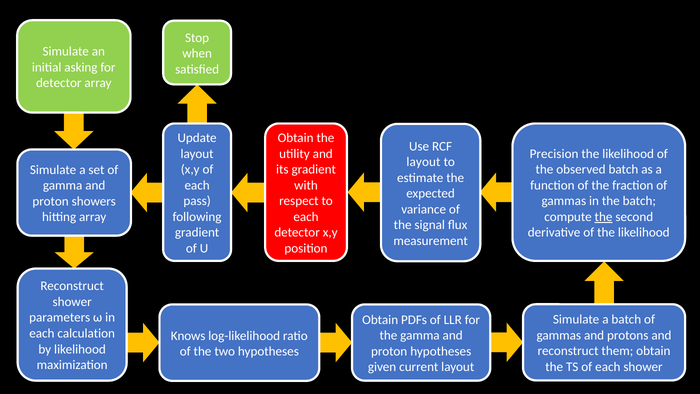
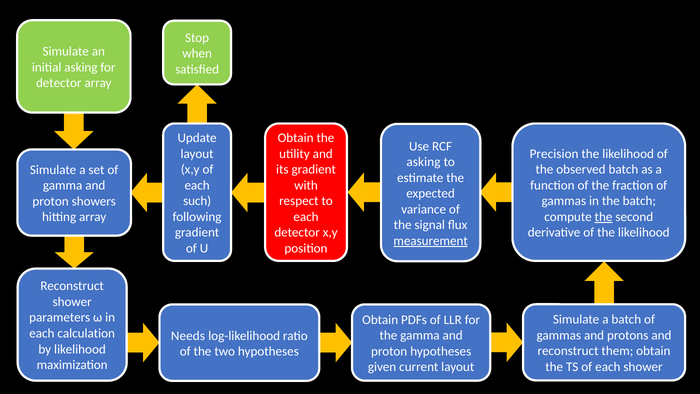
layout: layout -> asking (423, 162)
pass: pass -> such (197, 201)
measurement underline: none -> present (431, 241)
Knows: Knows -> Needs (188, 335)
